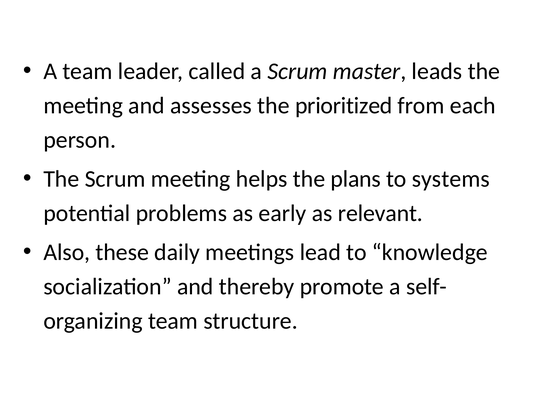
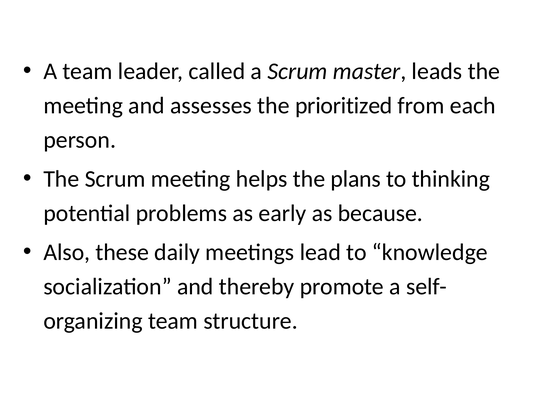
systems: systems -> thinking (451, 179)
relevant: relevant -> because (380, 213)
